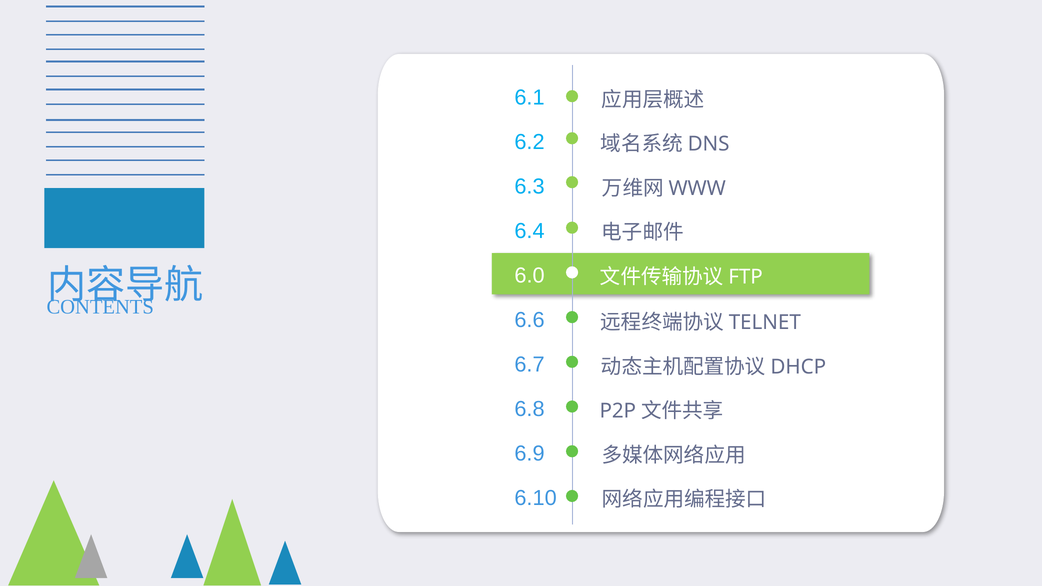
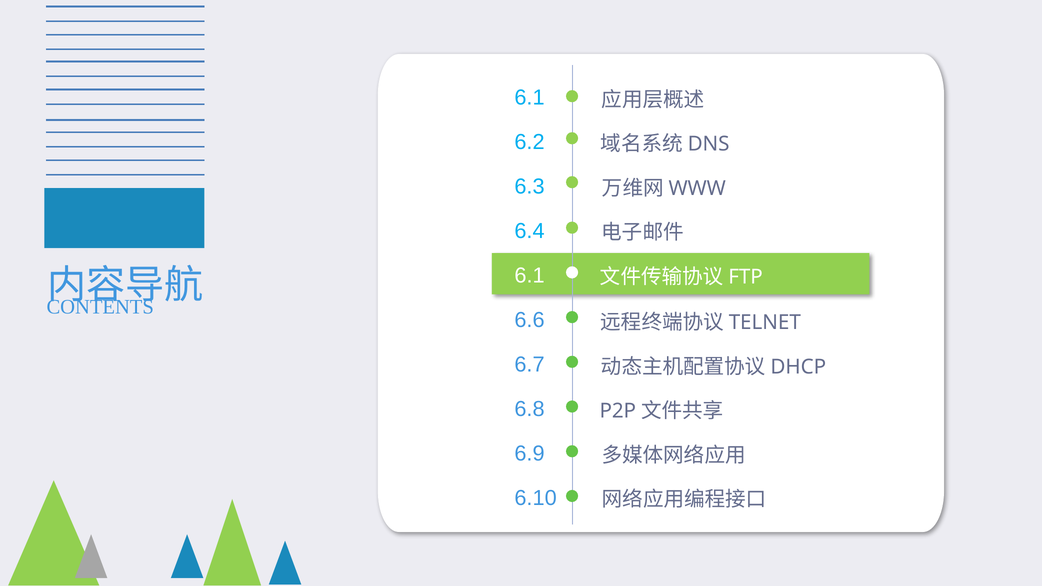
6.0: 6.0 -> 6.1 (530, 276)
